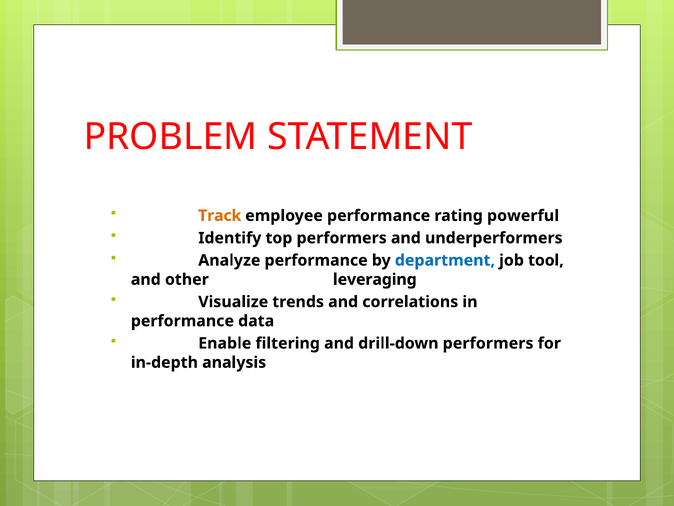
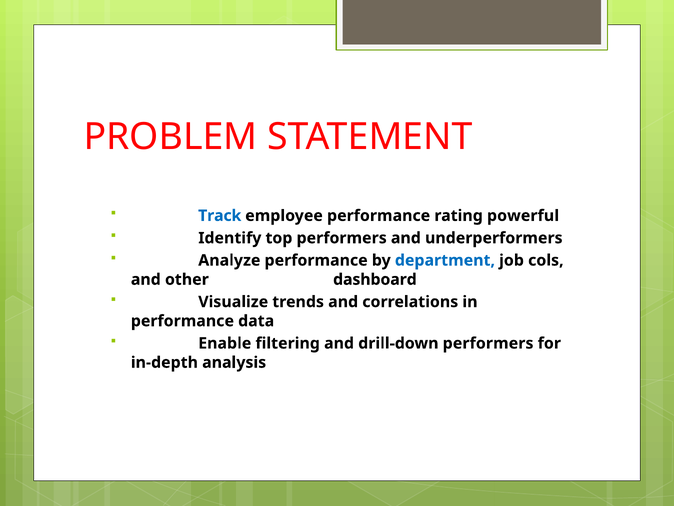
Track colour: orange -> blue (220, 215)
tool: tool -> cols (546, 260)
leveraging: leveraging -> dashboard (375, 279)
